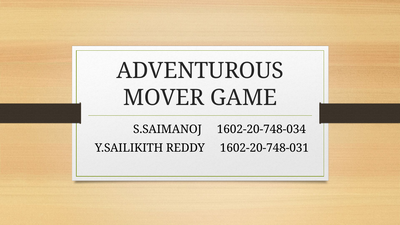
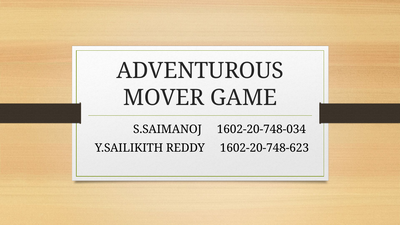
1602-20-748-031: 1602-20-748-031 -> 1602-20-748-623 (264, 148)
